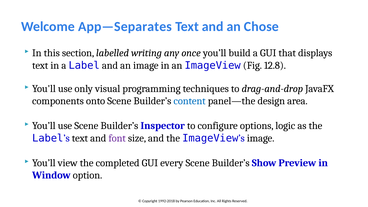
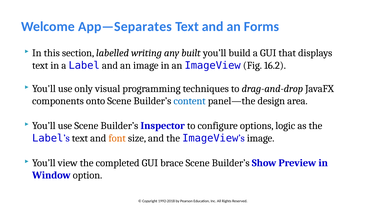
Chose: Chose -> Forms (261, 27)
once: once -> built (191, 53)
12.8: 12.8 -> 16.2 (275, 65)
font colour: purple -> orange (117, 138)
every: every -> brace (172, 163)
